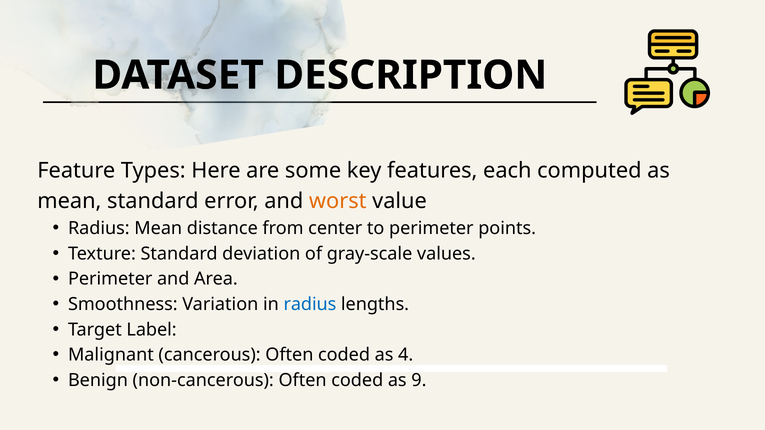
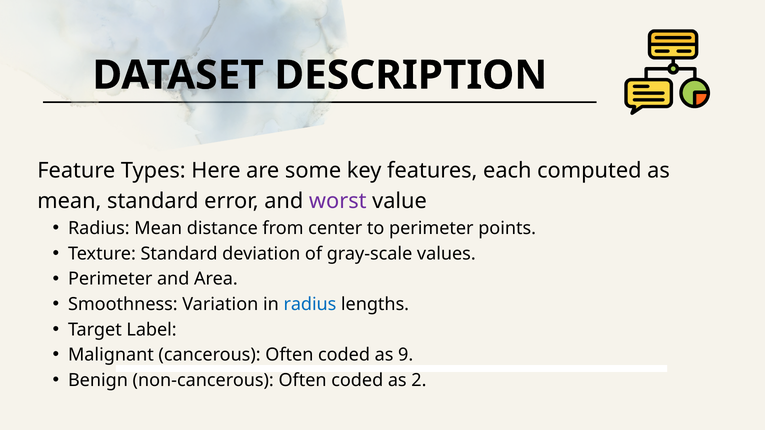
worst colour: orange -> purple (338, 201)
4: 4 -> 9 (406, 355)
9: 9 -> 2 (419, 380)
